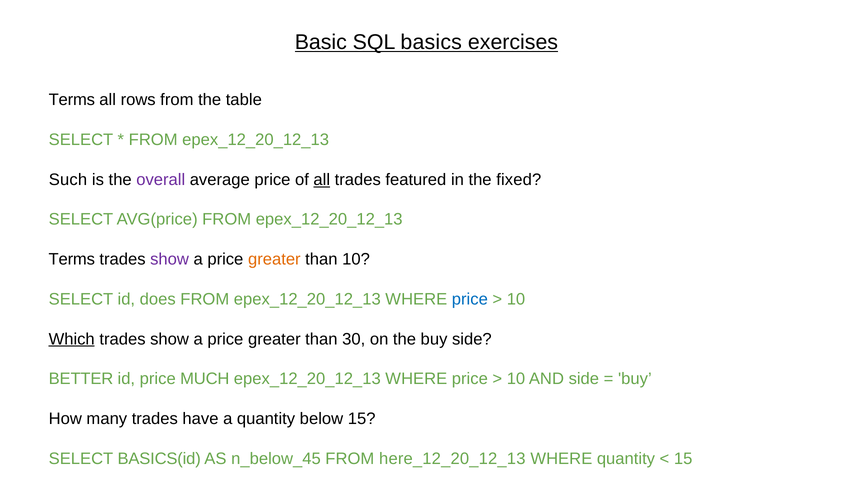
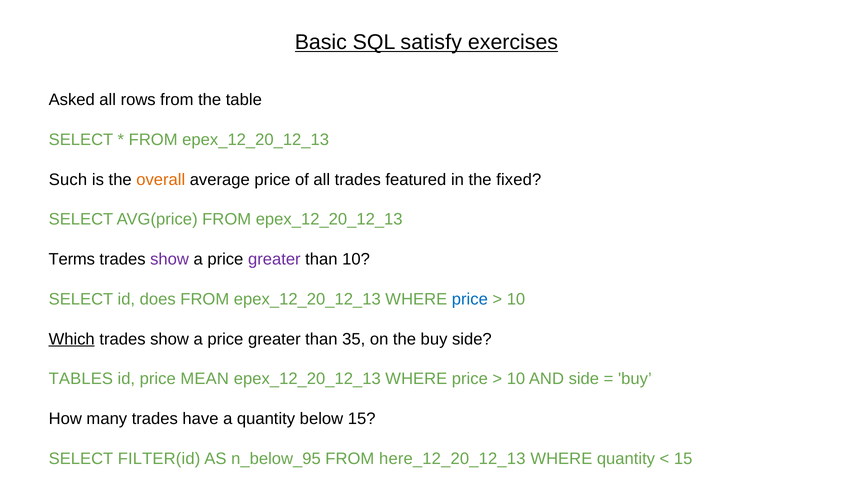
basics: basics -> satisfy (431, 42)
Terms: Terms -> Asked (72, 100)
overall colour: purple -> orange (161, 180)
all underline: present -> none (322, 180)
greater colour: orange -> purple (274, 259)
30: 30 -> 35 (354, 339)
BETTER: BETTER -> TABLES (81, 379)
MUCH: MUCH -> MEAN (205, 379)
BASICS(id: BASICS(id -> FILTER(id (159, 458)
n_below_45: n_below_45 -> n_below_95 (276, 458)
